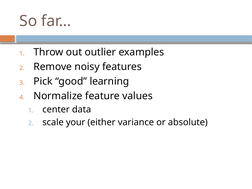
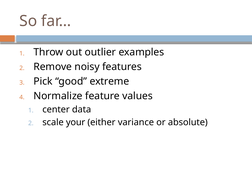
learning: learning -> extreme (109, 81)
